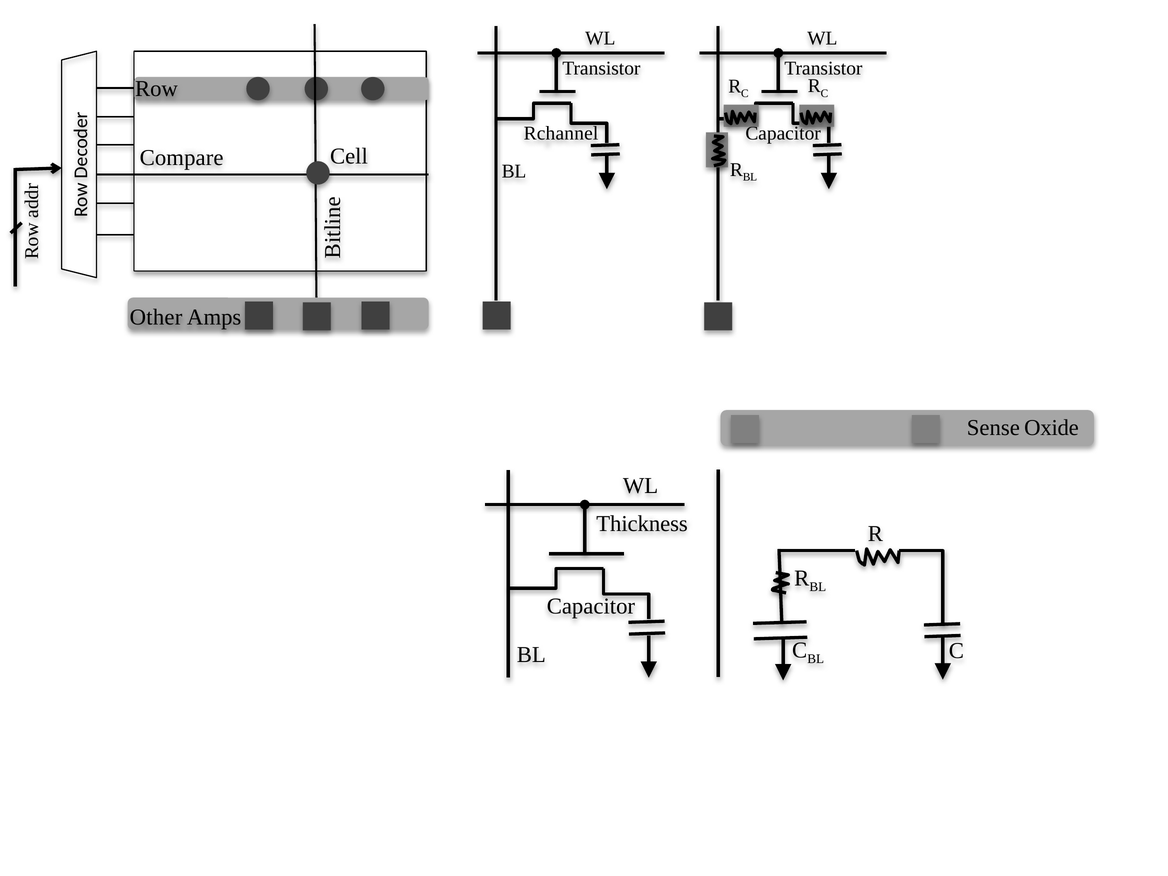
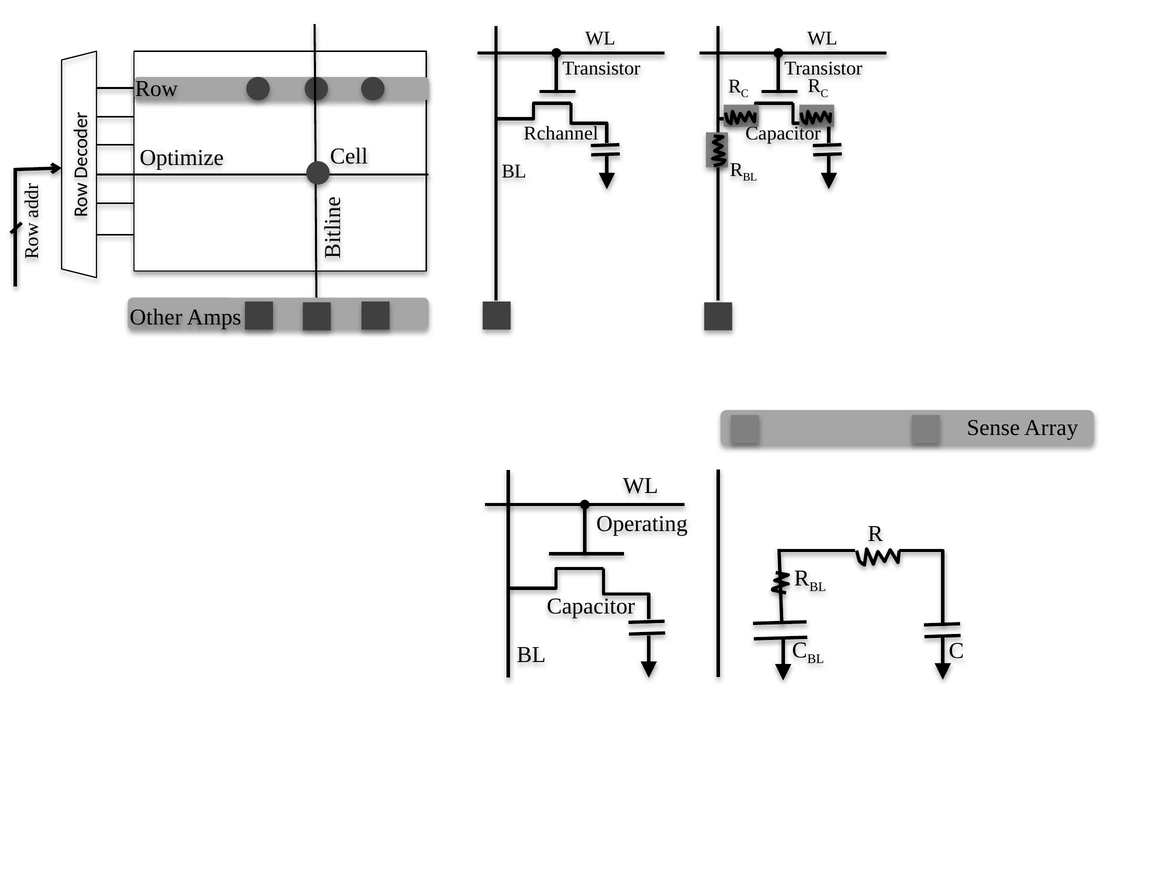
Compare: Compare -> Optimize (182, 158)
Oxide: Oxide -> Array (1051, 428)
Thickness: Thickness -> Operating (642, 524)
